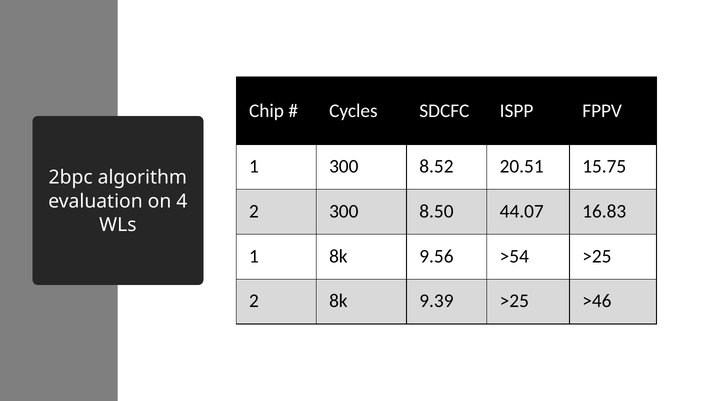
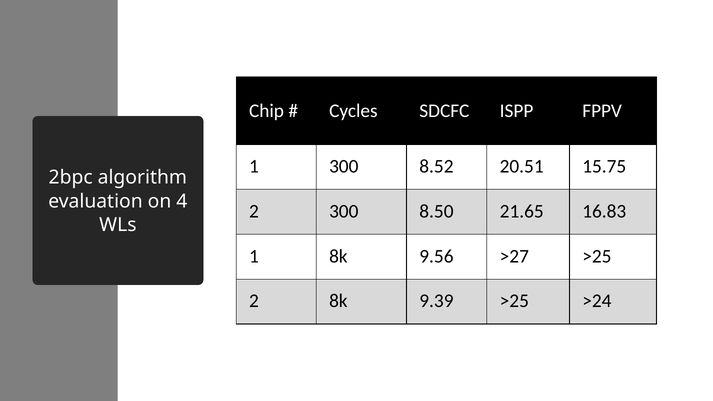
44.07: 44.07 -> 21.65 (522, 211)
>54: >54 -> >27 (514, 256)
>46: >46 -> >24 (597, 301)
